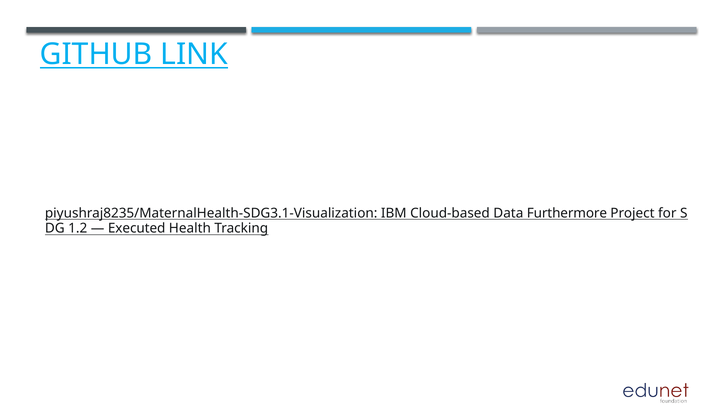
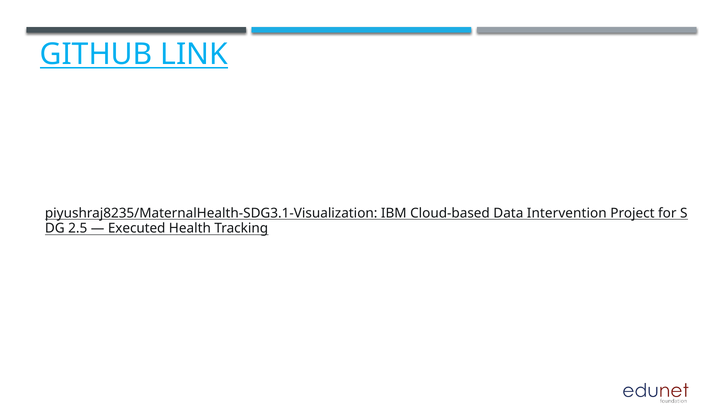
Furthermore: Furthermore -> Intervention (567, 213)
1.2: 1.2 -> 2.5 (78, 228)
